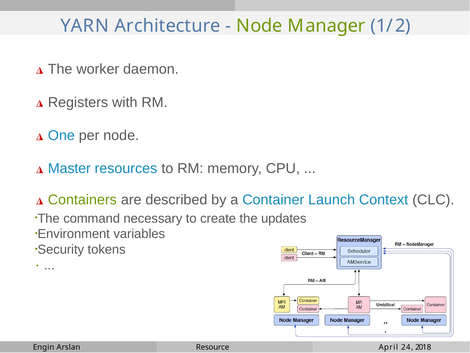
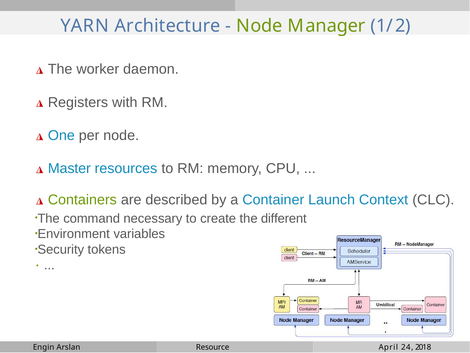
updates: updates -> different (284, 218)
